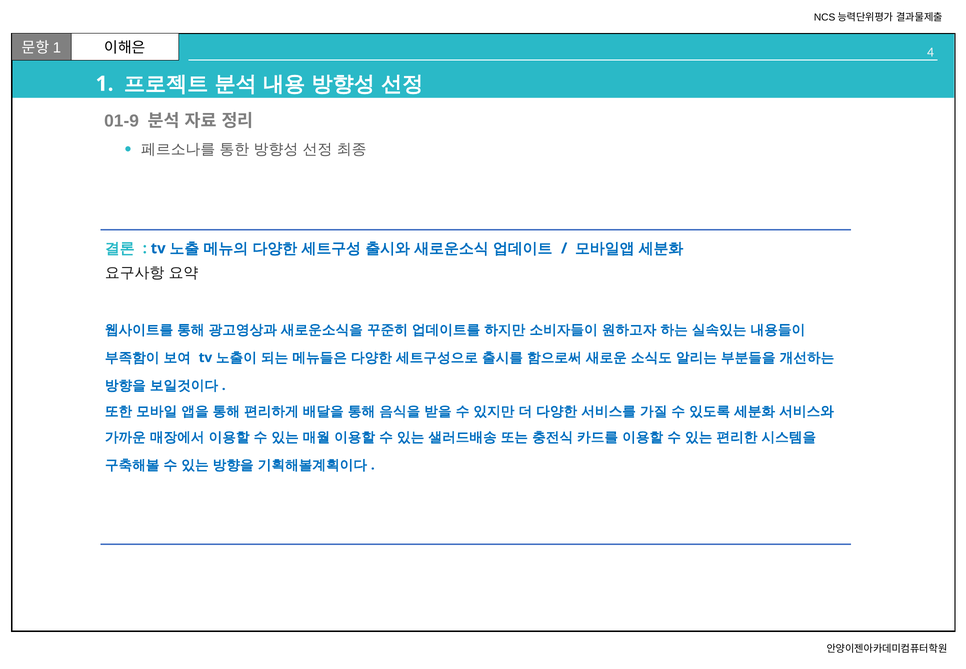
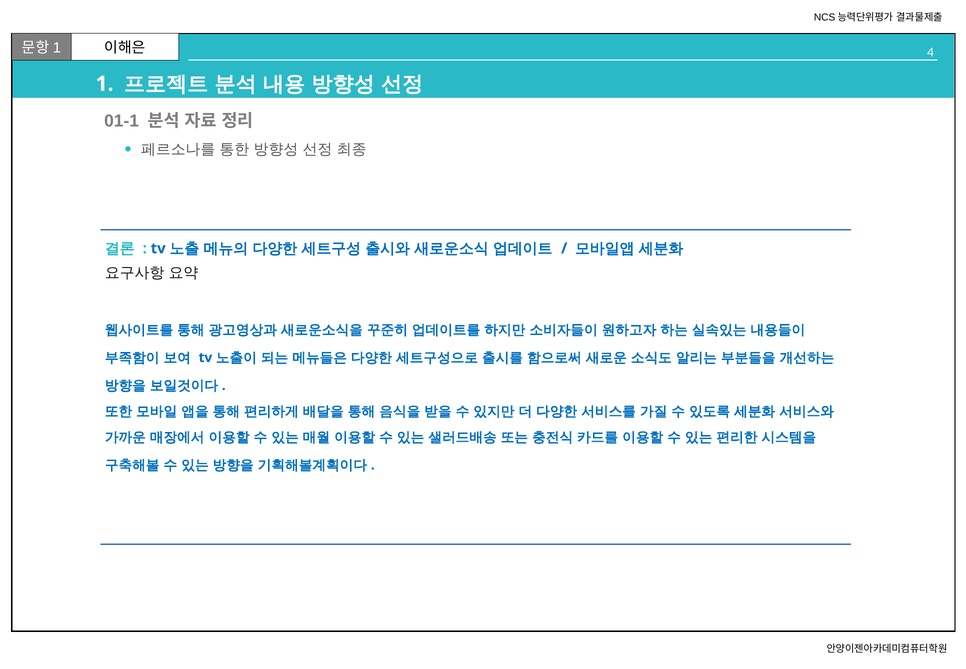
01-9: 01-9 -> 01-1 (122, 121)
